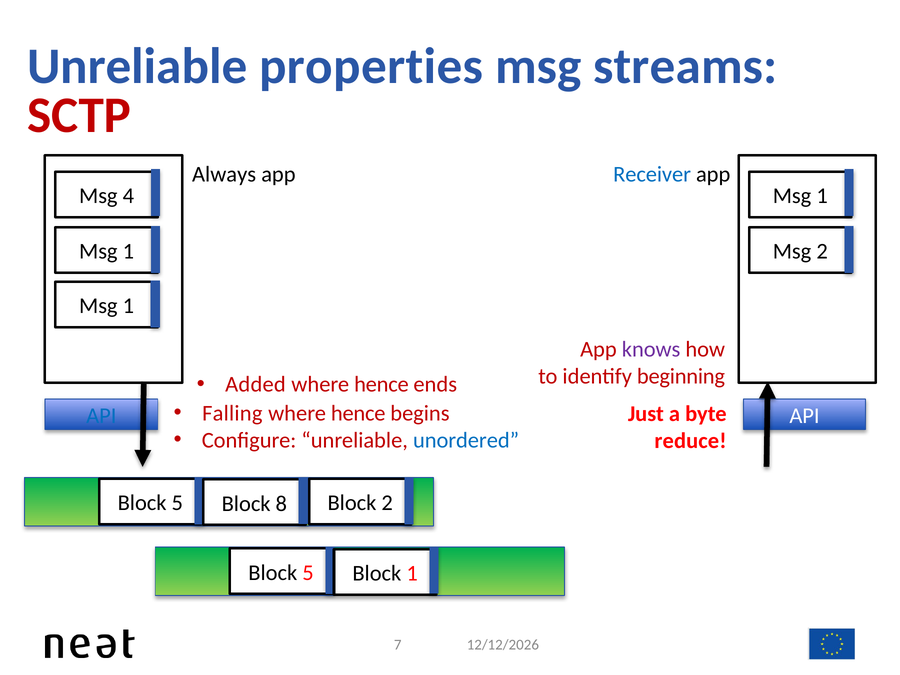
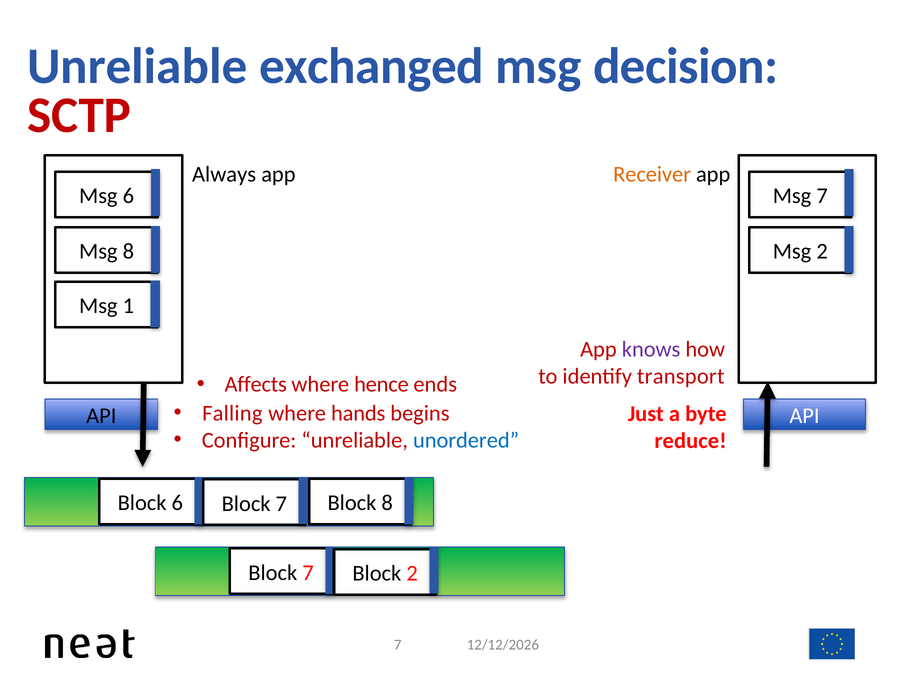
properties: properties -> exchanged (371, 66)
streams: streams -> decision (686, 66)
Receiver colour: blue -> orange (652, 174)
Msg 4: 4 -> 6 (128, 196)
1: 1 -> 7 (822, 196)
1: 1 -> 8 (128, 252)
beginning: beginning -> transport (681, 376)
Added: Added -> Affects (256, 384)
hence: hence -> hands (358, 413)
API colour: blue -> black (101, 416)
5: 5 -> 6 (177, 503)
8: 8 -> 7 (281, 504)
Block 2: 2 -> 8 (387, 503)
5: 5 -> 7 (308, 573)
Block 1: 1 -> 2 (412, 573)
